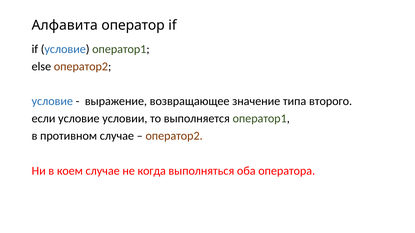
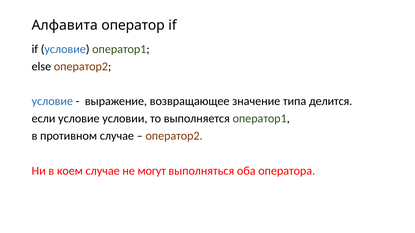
второго: второго -> делится (331, 101)
когда: когда -> могут (152, 171)
